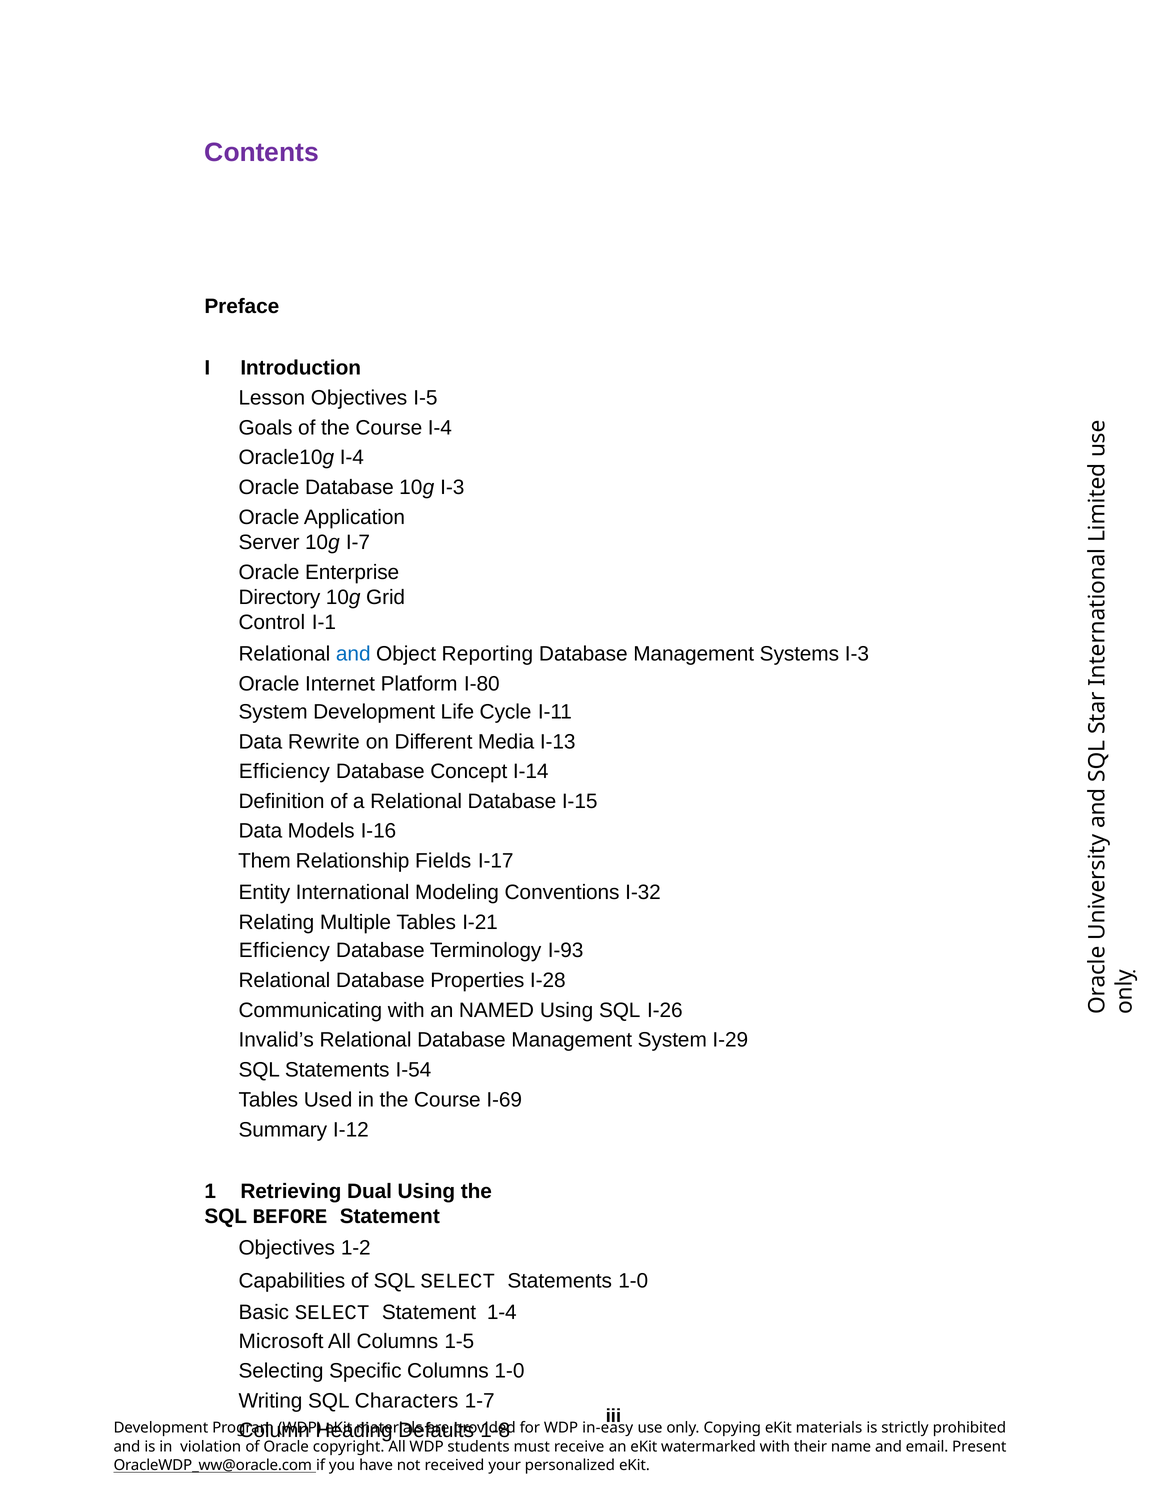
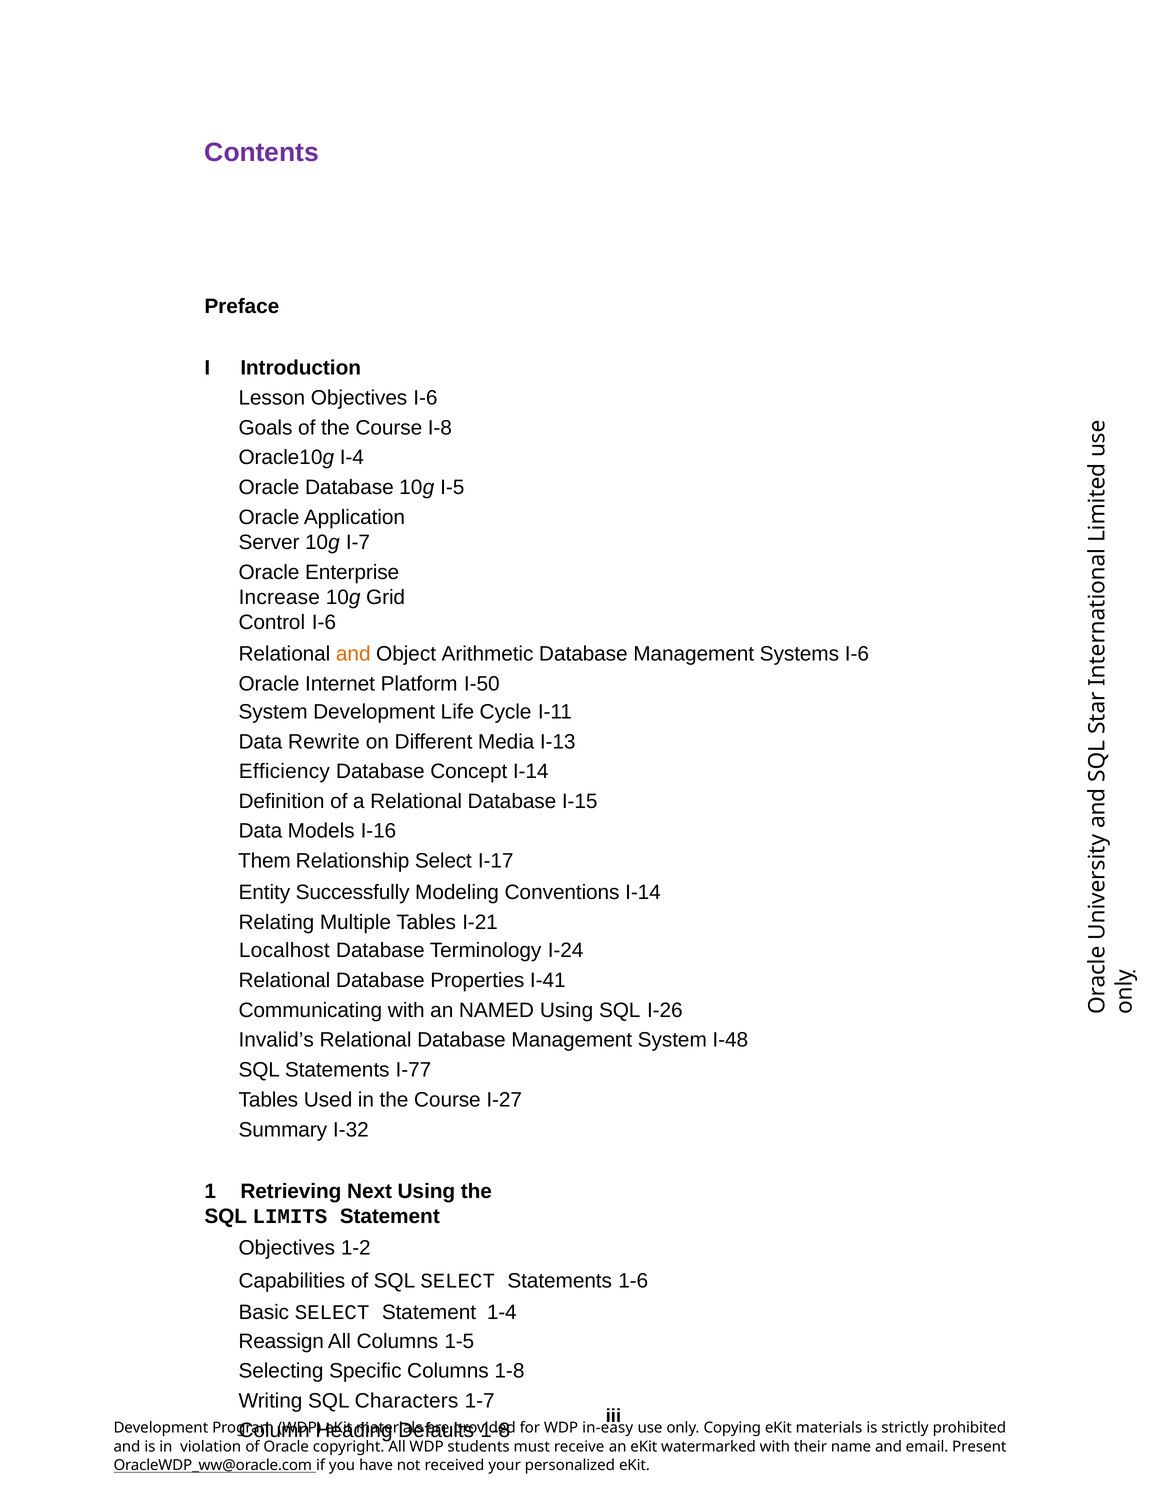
Objectives I-5: I-5 -> I-6 (425, 398)
Course I-4: I-4 -> I-8 (440, 428)
10g I-3: I-3 -> I-5 (452, 488)
Directory: Directory -> Increase (279, 598)
Control I-1: I-1 -> I-6 (324, 623)
and colour: blue -> orange (353, 654)
Reporting: Reporting -> Arithmetic (488, 654)
Systems I-3: I-3 -> I-6 (857, 654)
I-80: I-80 -> I-50 (482, 684)
Relationship Fields: Fields -> Select (443, 861)
International: International -> Successfully (353, 893)
Conventions I-32: I-32 -> I-14 (643, 893)
Efficiency: Efficiency -> Localhost (284, 951)
I-93: I-93 -> I-24 (566, 951)
I-28: I-28 -> I-41 (548, 981)
I-29: I-29 -> I-48 (730, 1041)
I-54: I-54 -> I-77 (413, 1070)
I-69: I-69 -> I-27 (504, 1100)
I-12: I-12 -> I-32 (351, 1130)
Dual: Dual -> Next (370, 1192)
BEFORE: BEFORE -> LIMITS (290, 1217)
Statements 1-0: 1-0 -> 1-6 (633, 1281)
Microsoft: Microsoft -> Reassign (281, 1342)
Columns 1-0: 1-0 -> 1-8 (509, 1372)
